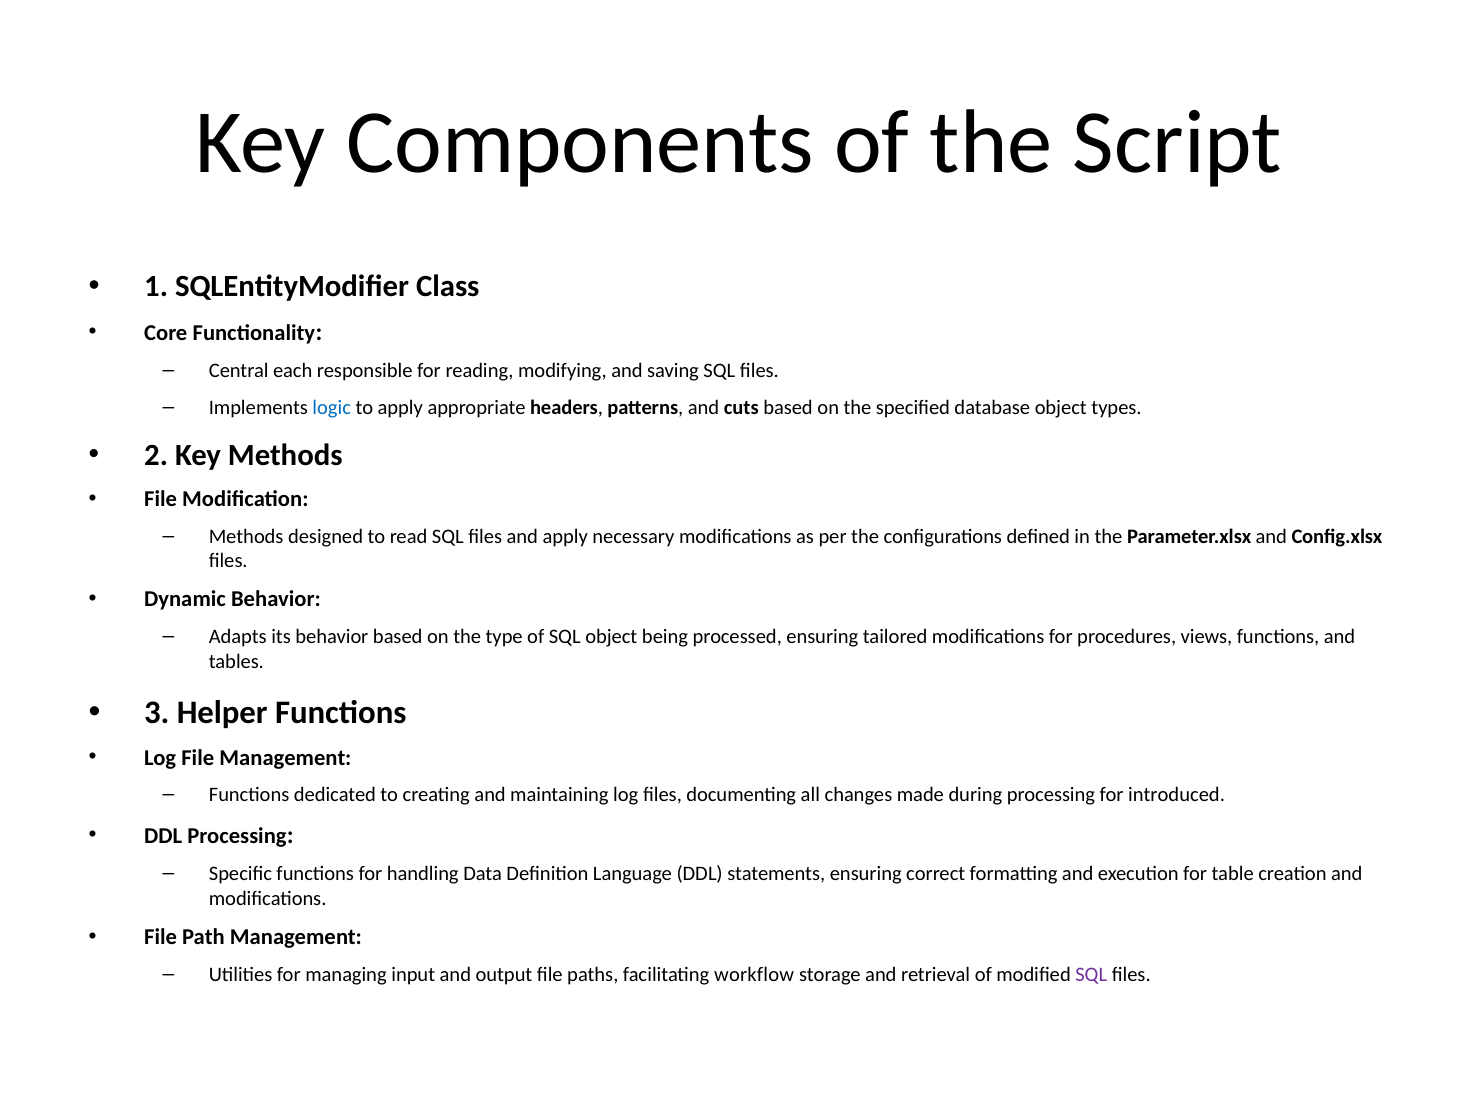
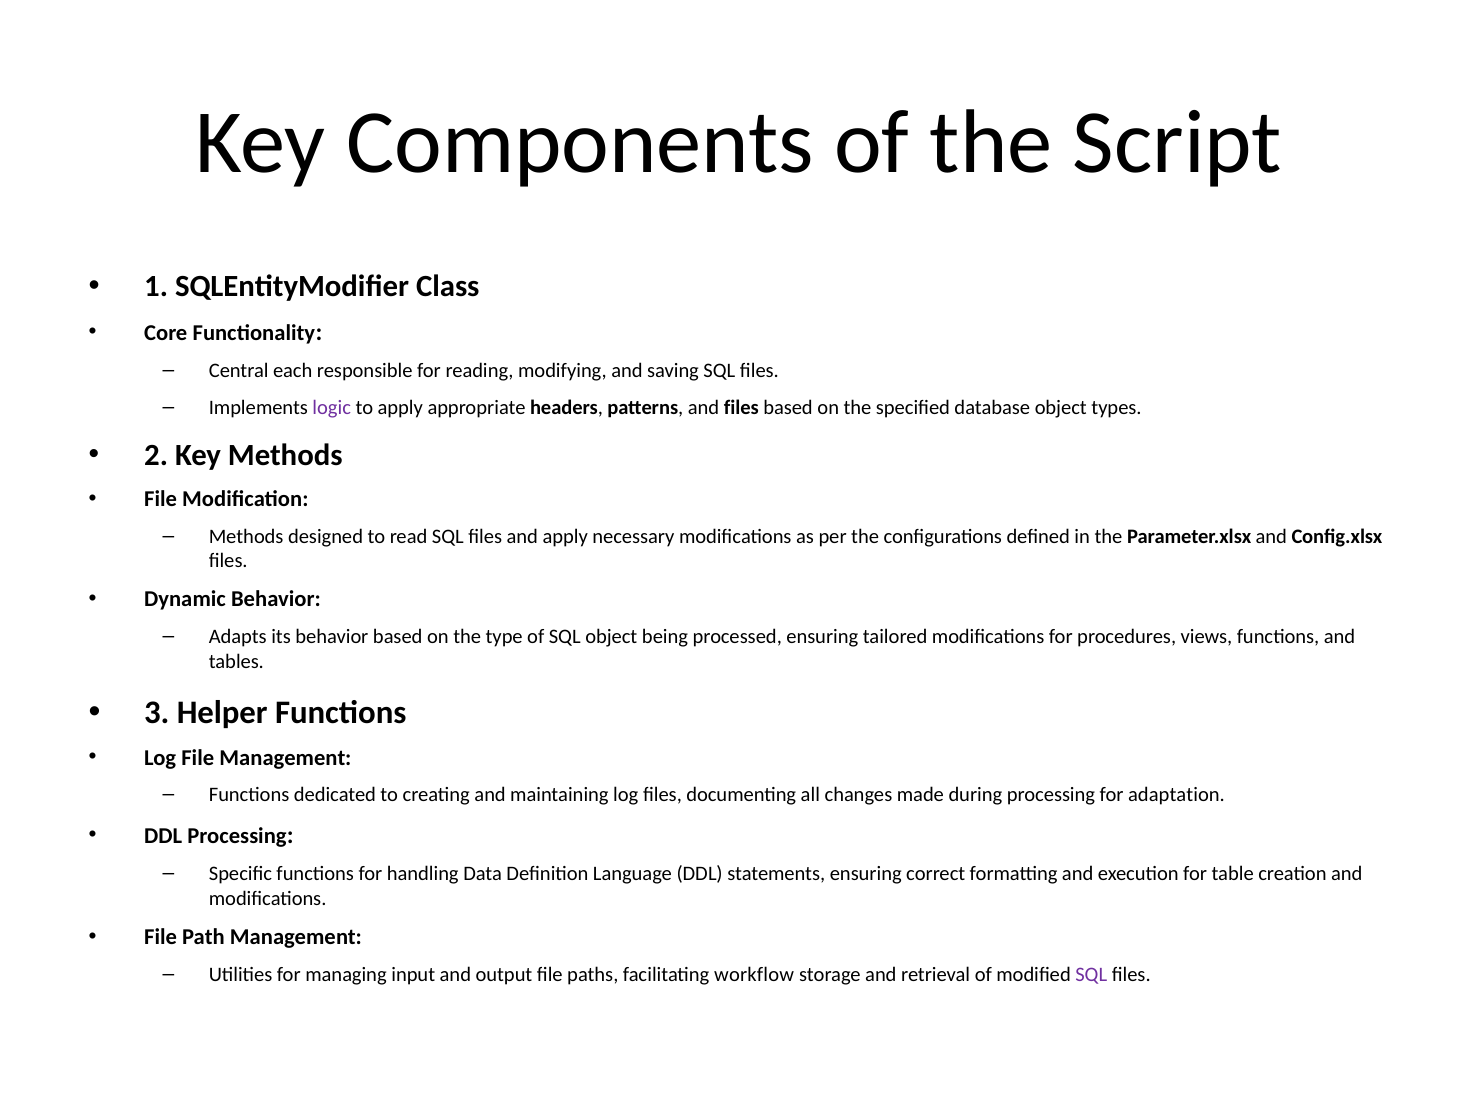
logic colour: blue -> purple (332, 407)
and cuts: cuts -> files (741, 407)
introduced: introduced -> adaptation (1176, 795)
